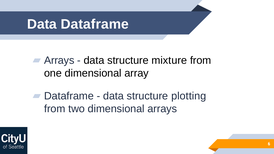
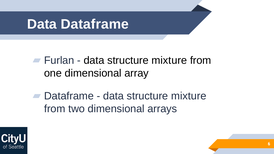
Arrays: Arrays -> Furlan (59, 60)
plotting: plotting -> mixture (189, 96)
